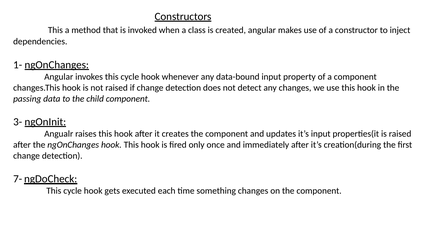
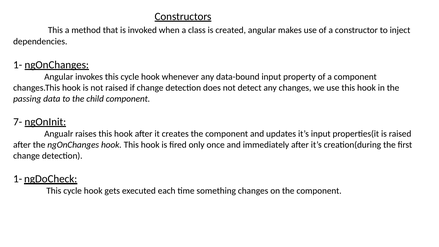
3-: 3- -> 7- (18, 122)
7-: 7- -> 1- (18, 179)
